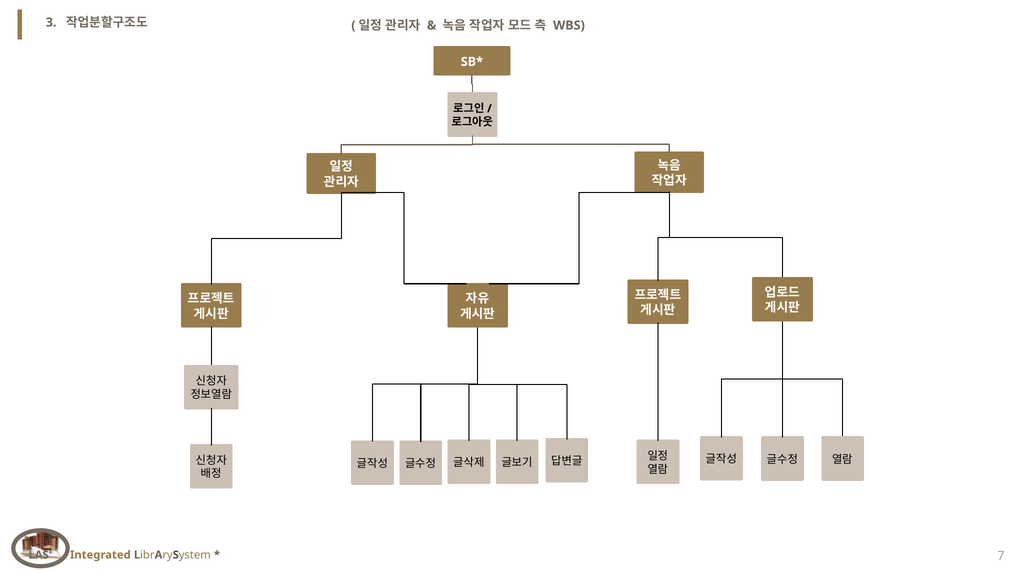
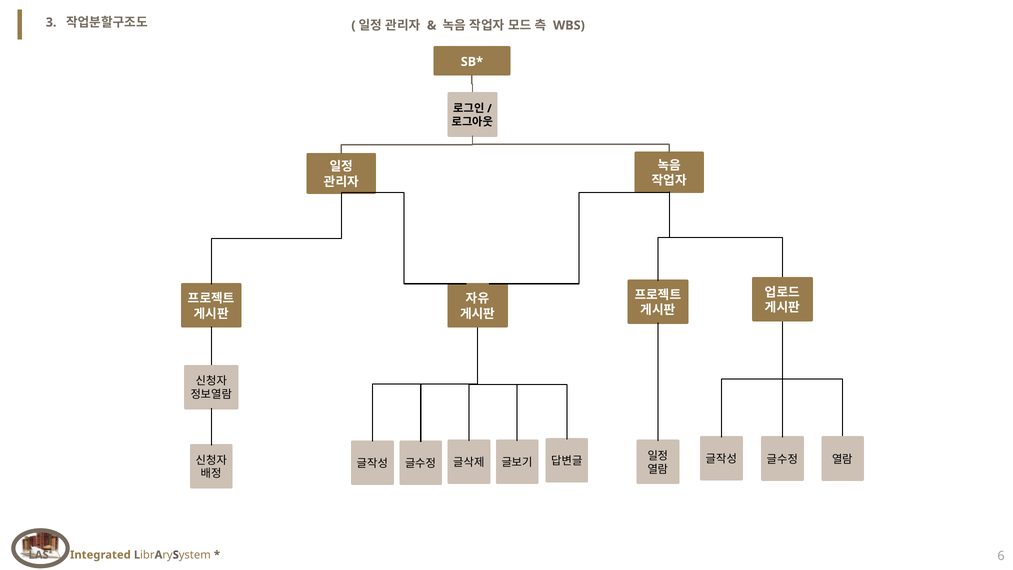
7: 7 -> 6 (1001, 556)
